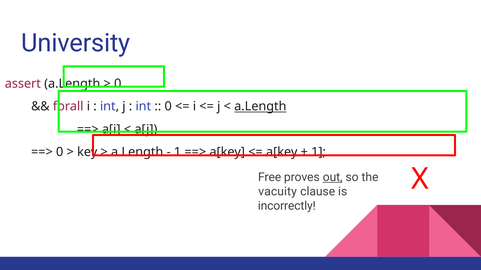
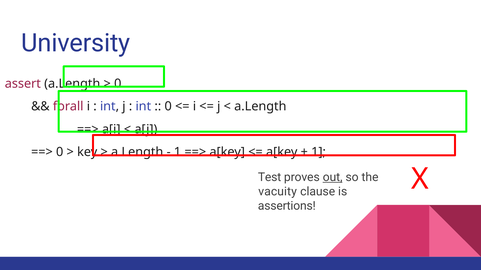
a.Length underline: present -> none (260, 107)
Free: Free -> Test (270, 178)
incorrectly: incorrectly -> assertions (287, 206)
